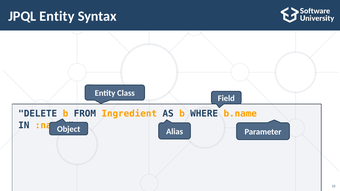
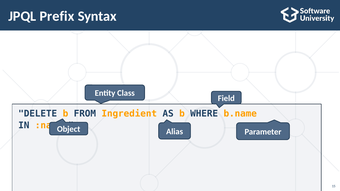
JPQL Entity: Entity -> Prefix (57, 16)
